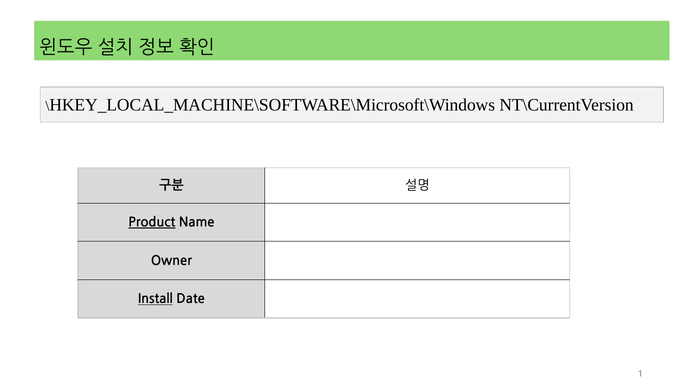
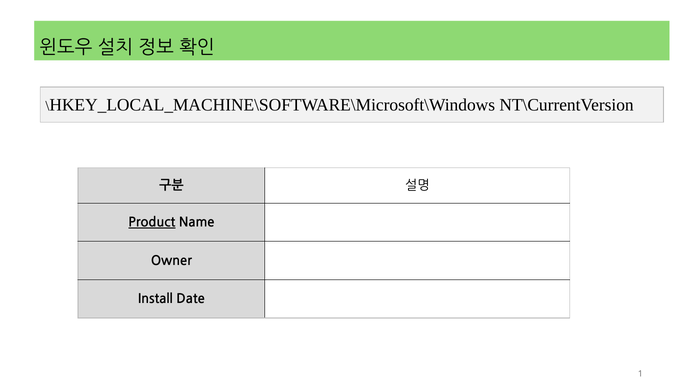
Install underline: present -> none (155, 299)
